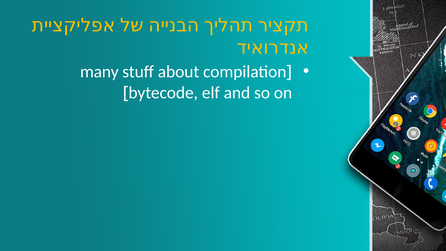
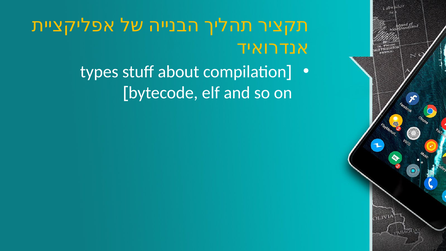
many: many -> types (99, 72)
